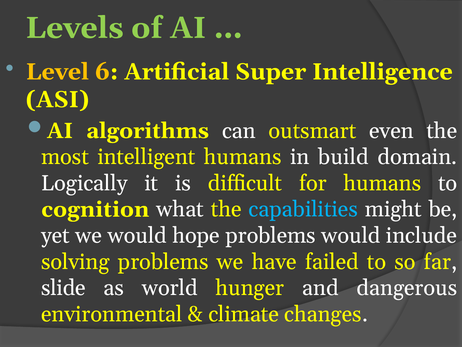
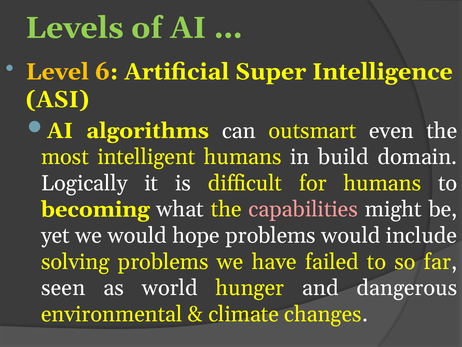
cognition: cognition -> becoming (95, 209)
capabilities colour: light blue -> pink (303, 209)
slide: slide -> seen (63, 288)
